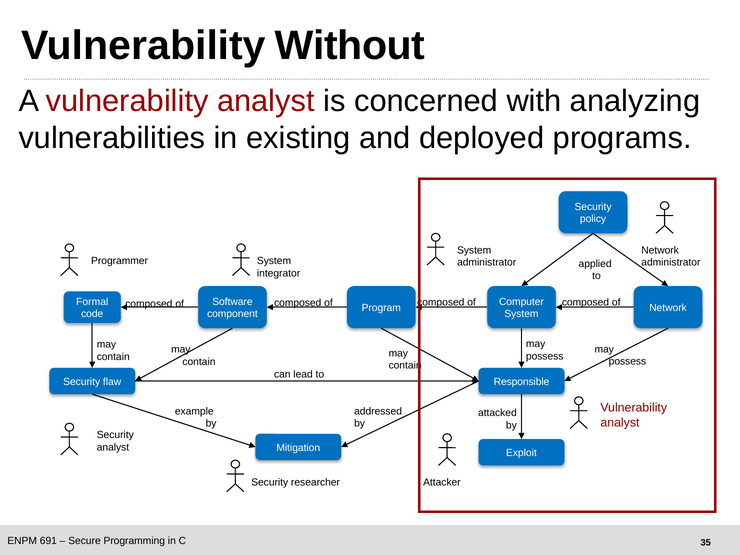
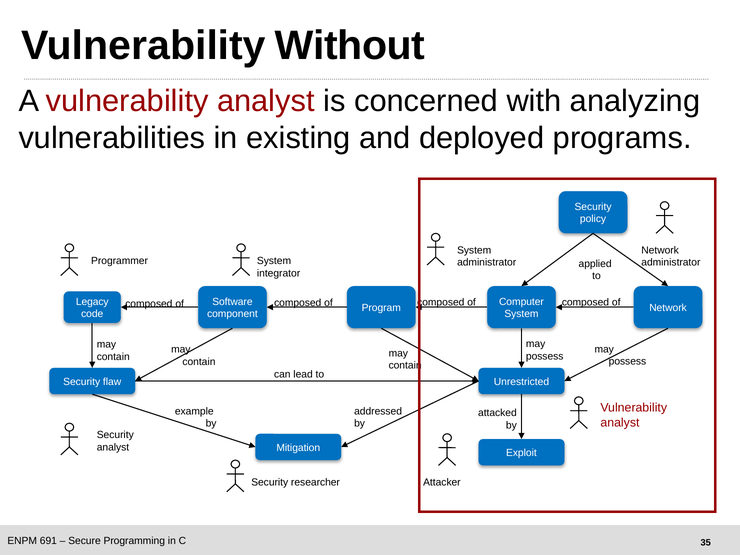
Formal: Formal -> Legacy (92, 302)
Responsible: Responsible -> Unrestricted (521, 382)
